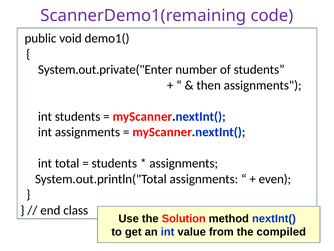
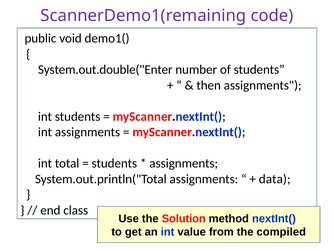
System.out.private("Enter: System.out.private("Enter -> System.out.double("Enter (105, 69)
even: even -> data (275, 179)
